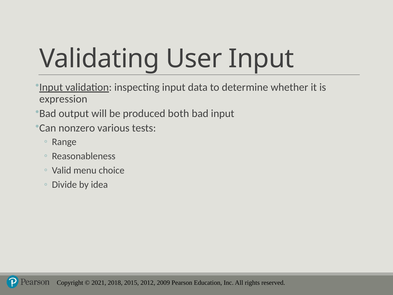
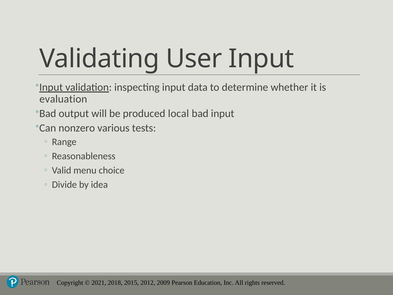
expression: expression -> evaluation (63, 99)
both: both -> local (178, 113)
